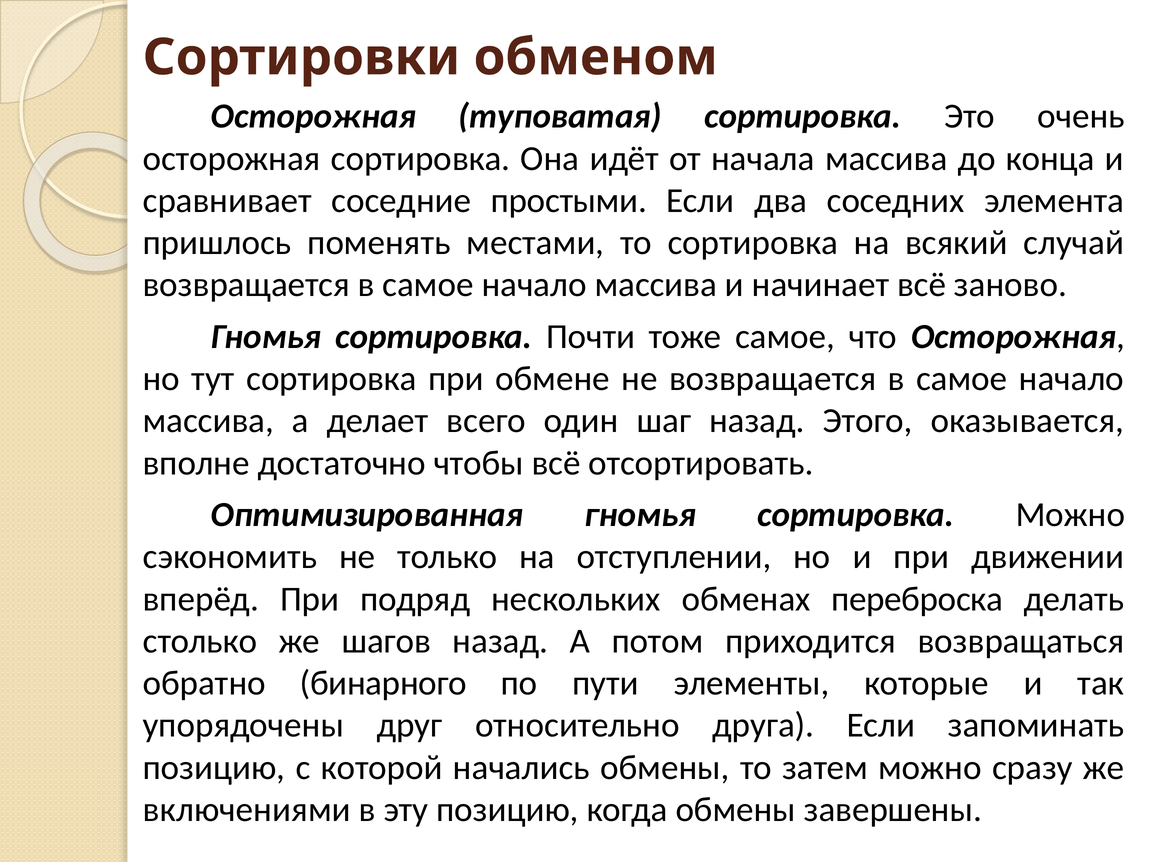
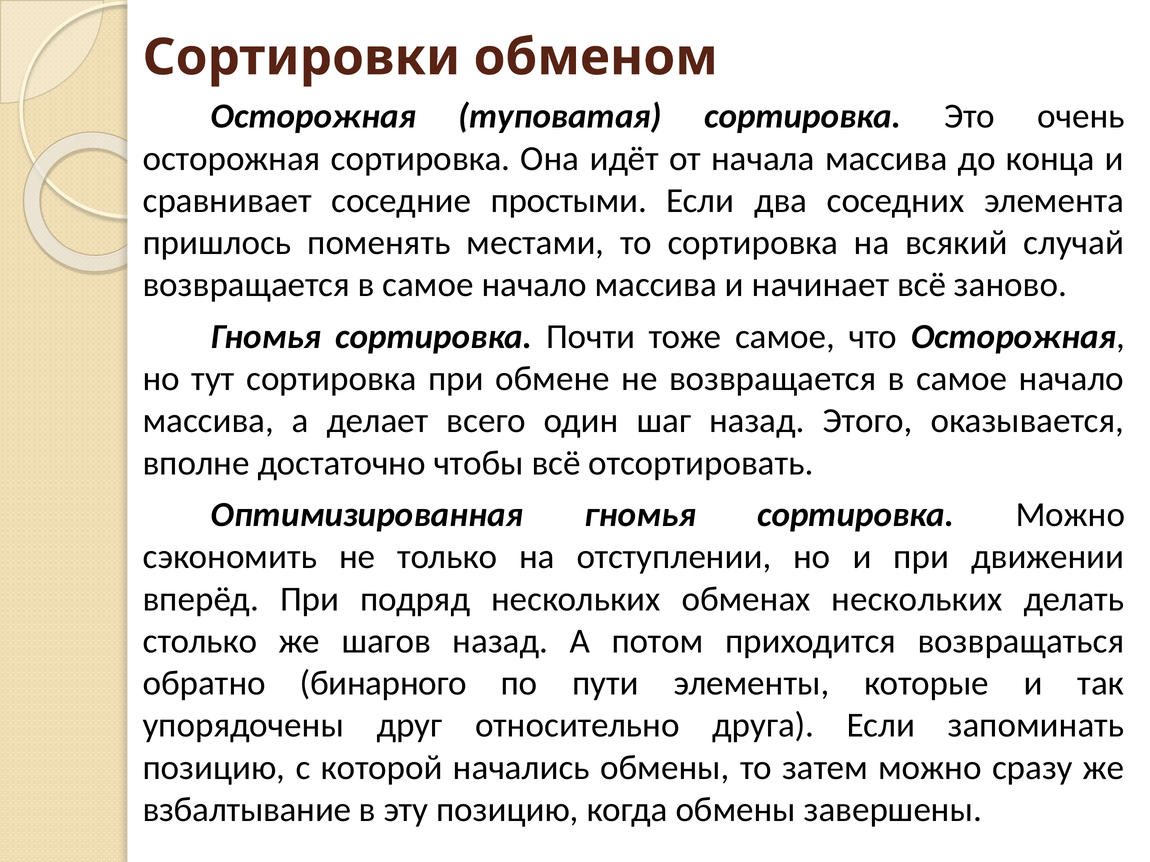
обменах переброска: переброска -> нескольких (917, 599)
включениями: включениями -> взбалтывание (247, 810)
